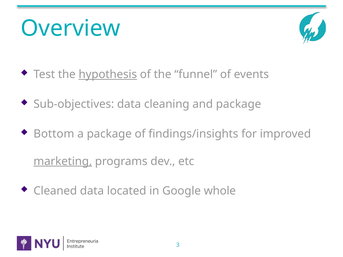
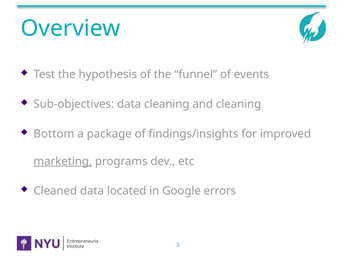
hypothesis underline: present -> none (108, 75)
and package: package -> cleaning (239, 104)
whole: whole -> errors (220, 191)
